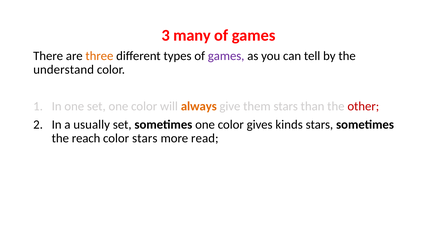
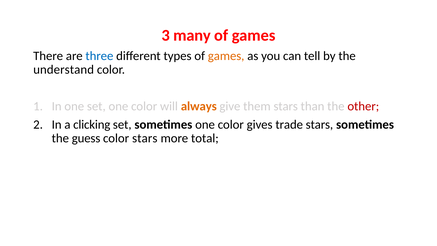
three colour: orange -> blue (99, 56)
games colour: purple -> orange (226, 56)
usually: usually -> clicking (92, 124)
kinds: kinds -> trade (289, 124)
reach: reach -> guess (86, 138)
read: read -> total (205, 138)
